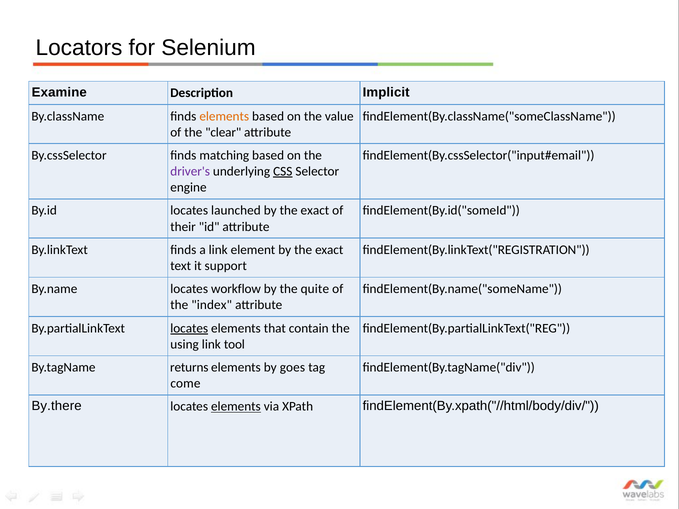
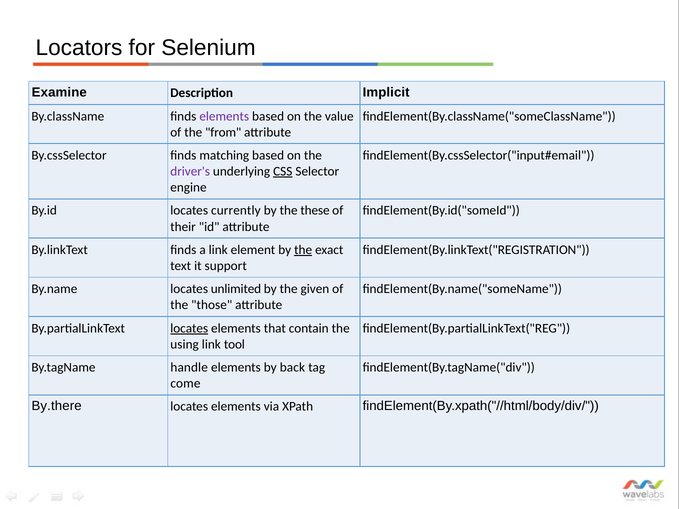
elements colour: orange -> purple (224, 116)
clear: clear -> from (223, 132)
launched: launched -> currently (236, 211)
exact: exact -> these (315, 211)
the underline: none -> present (303, 250)
workflow: workflow -> unlimited (236, 289)
quite: quite -> given (315, 289)
index: index -> those (212, 305)
returns: returns -> handle (189, 368)
goes: goes -> back (292, 368)
elements underline: present -> none (236, 407)
